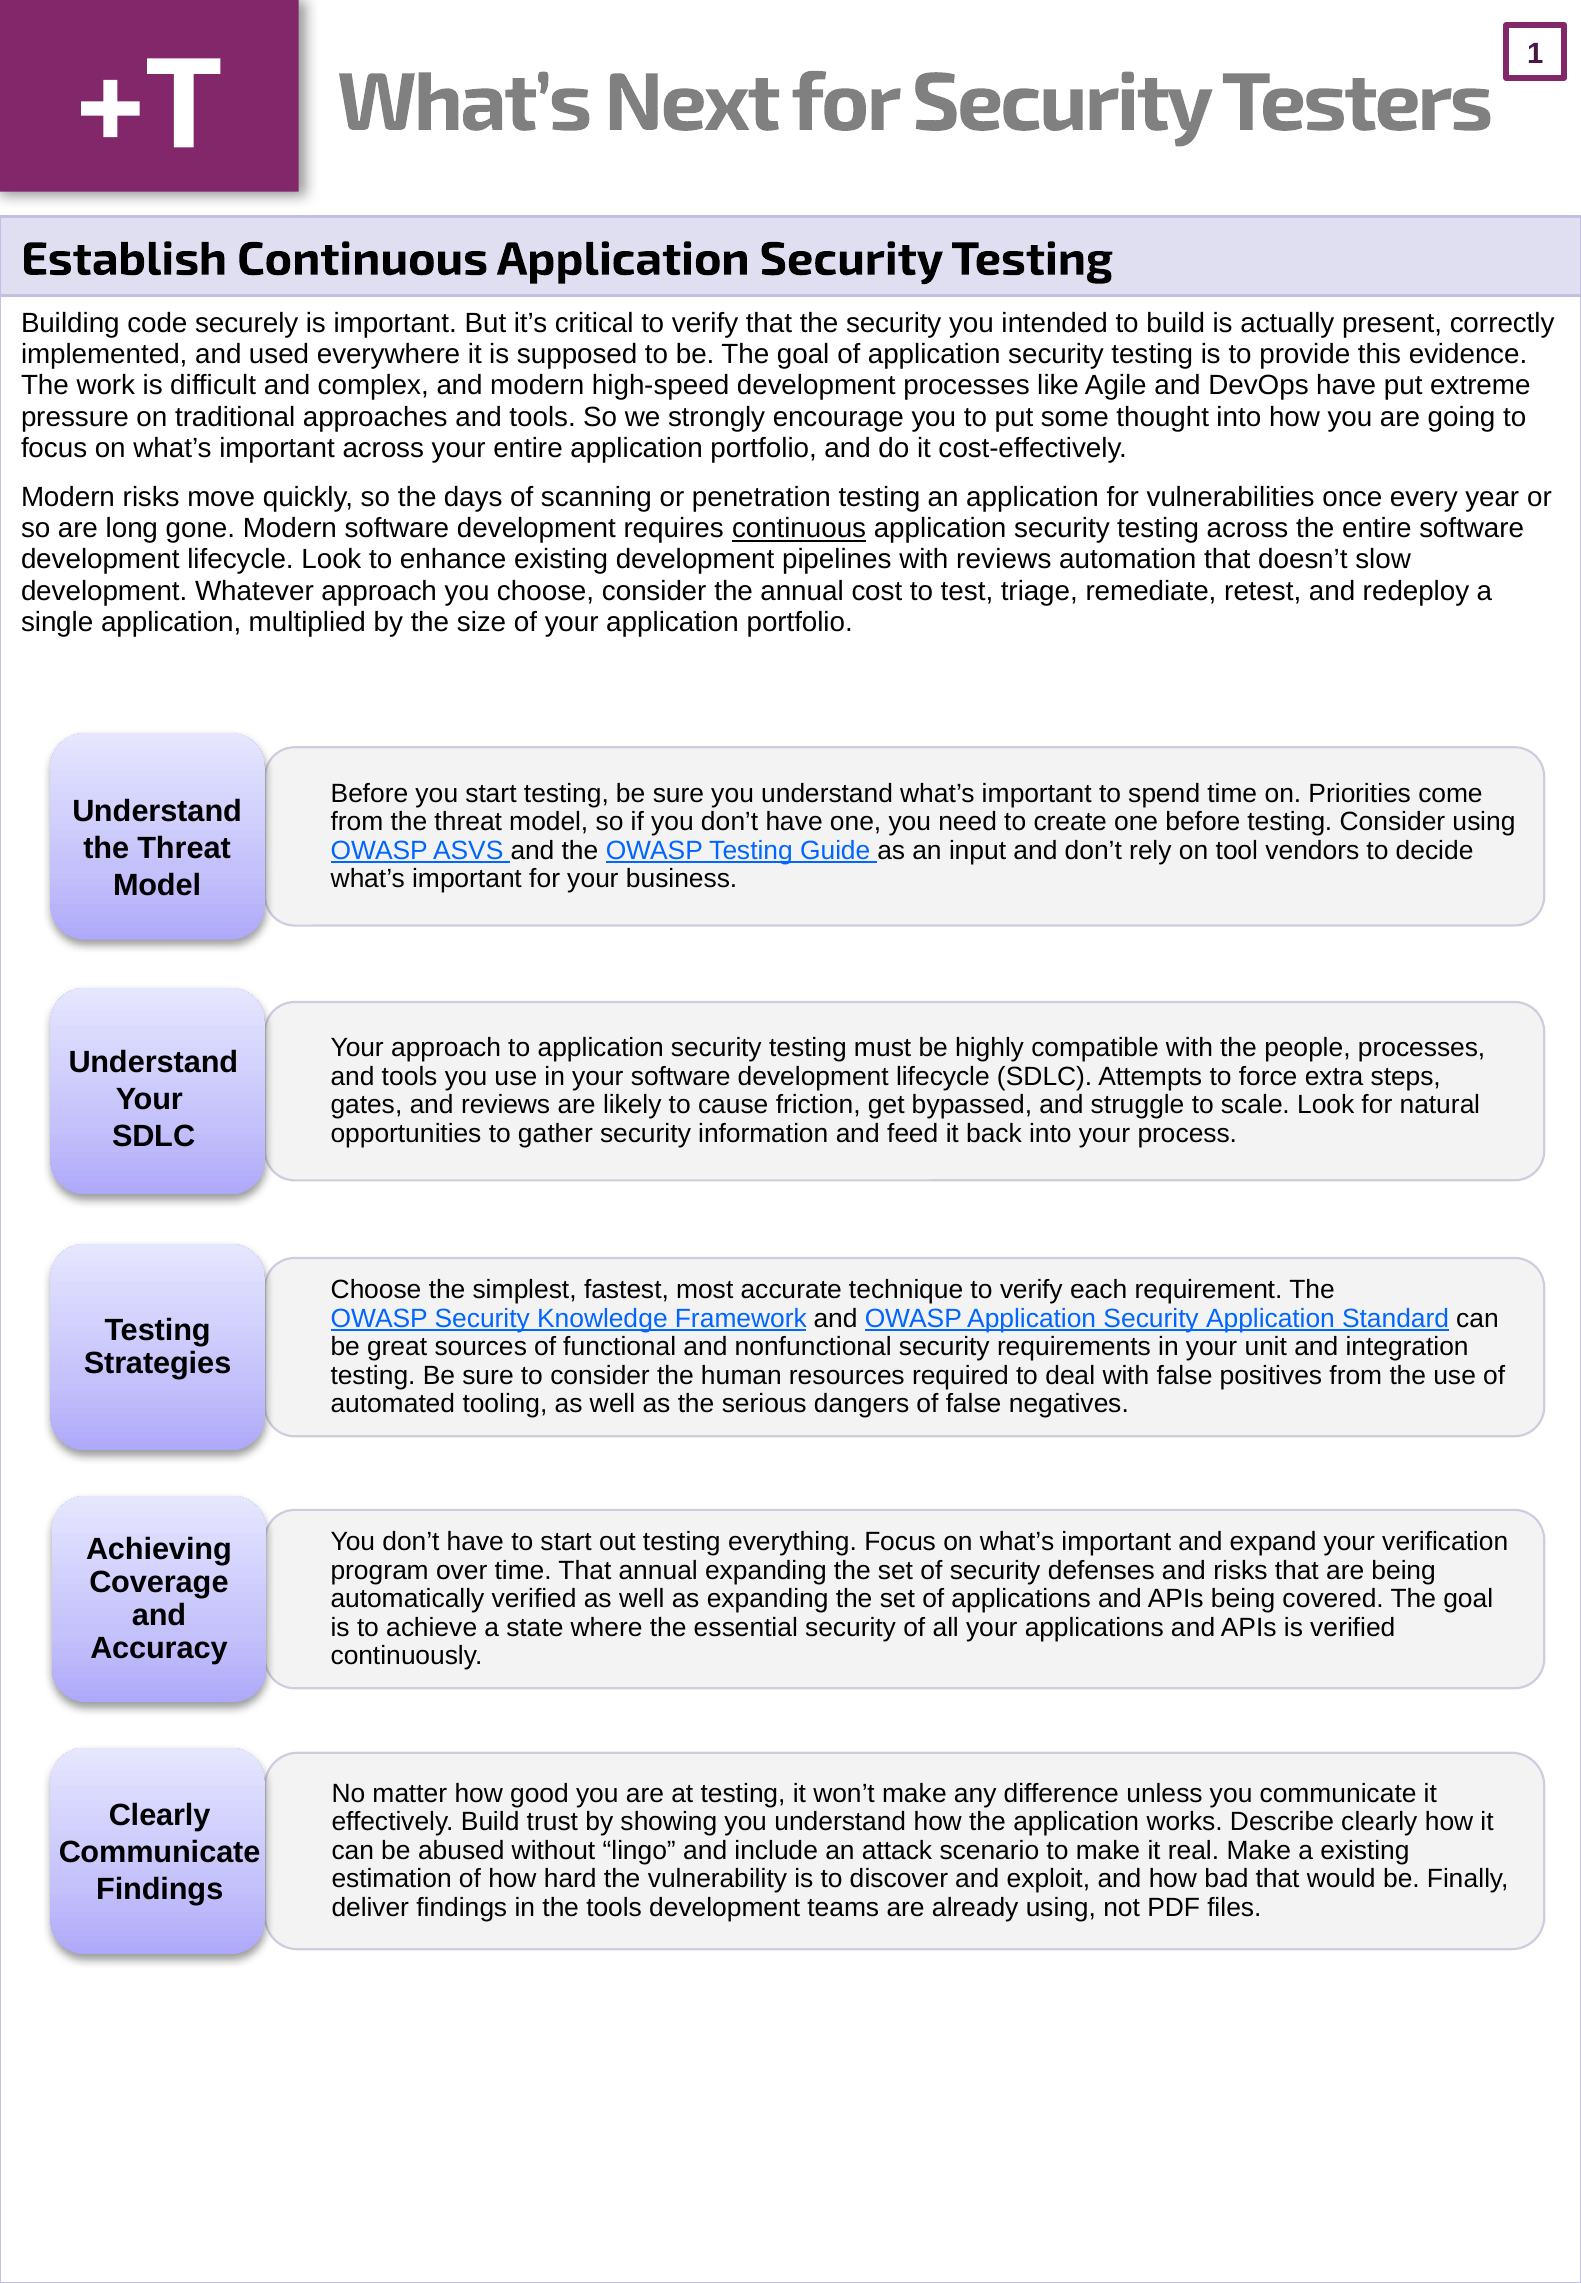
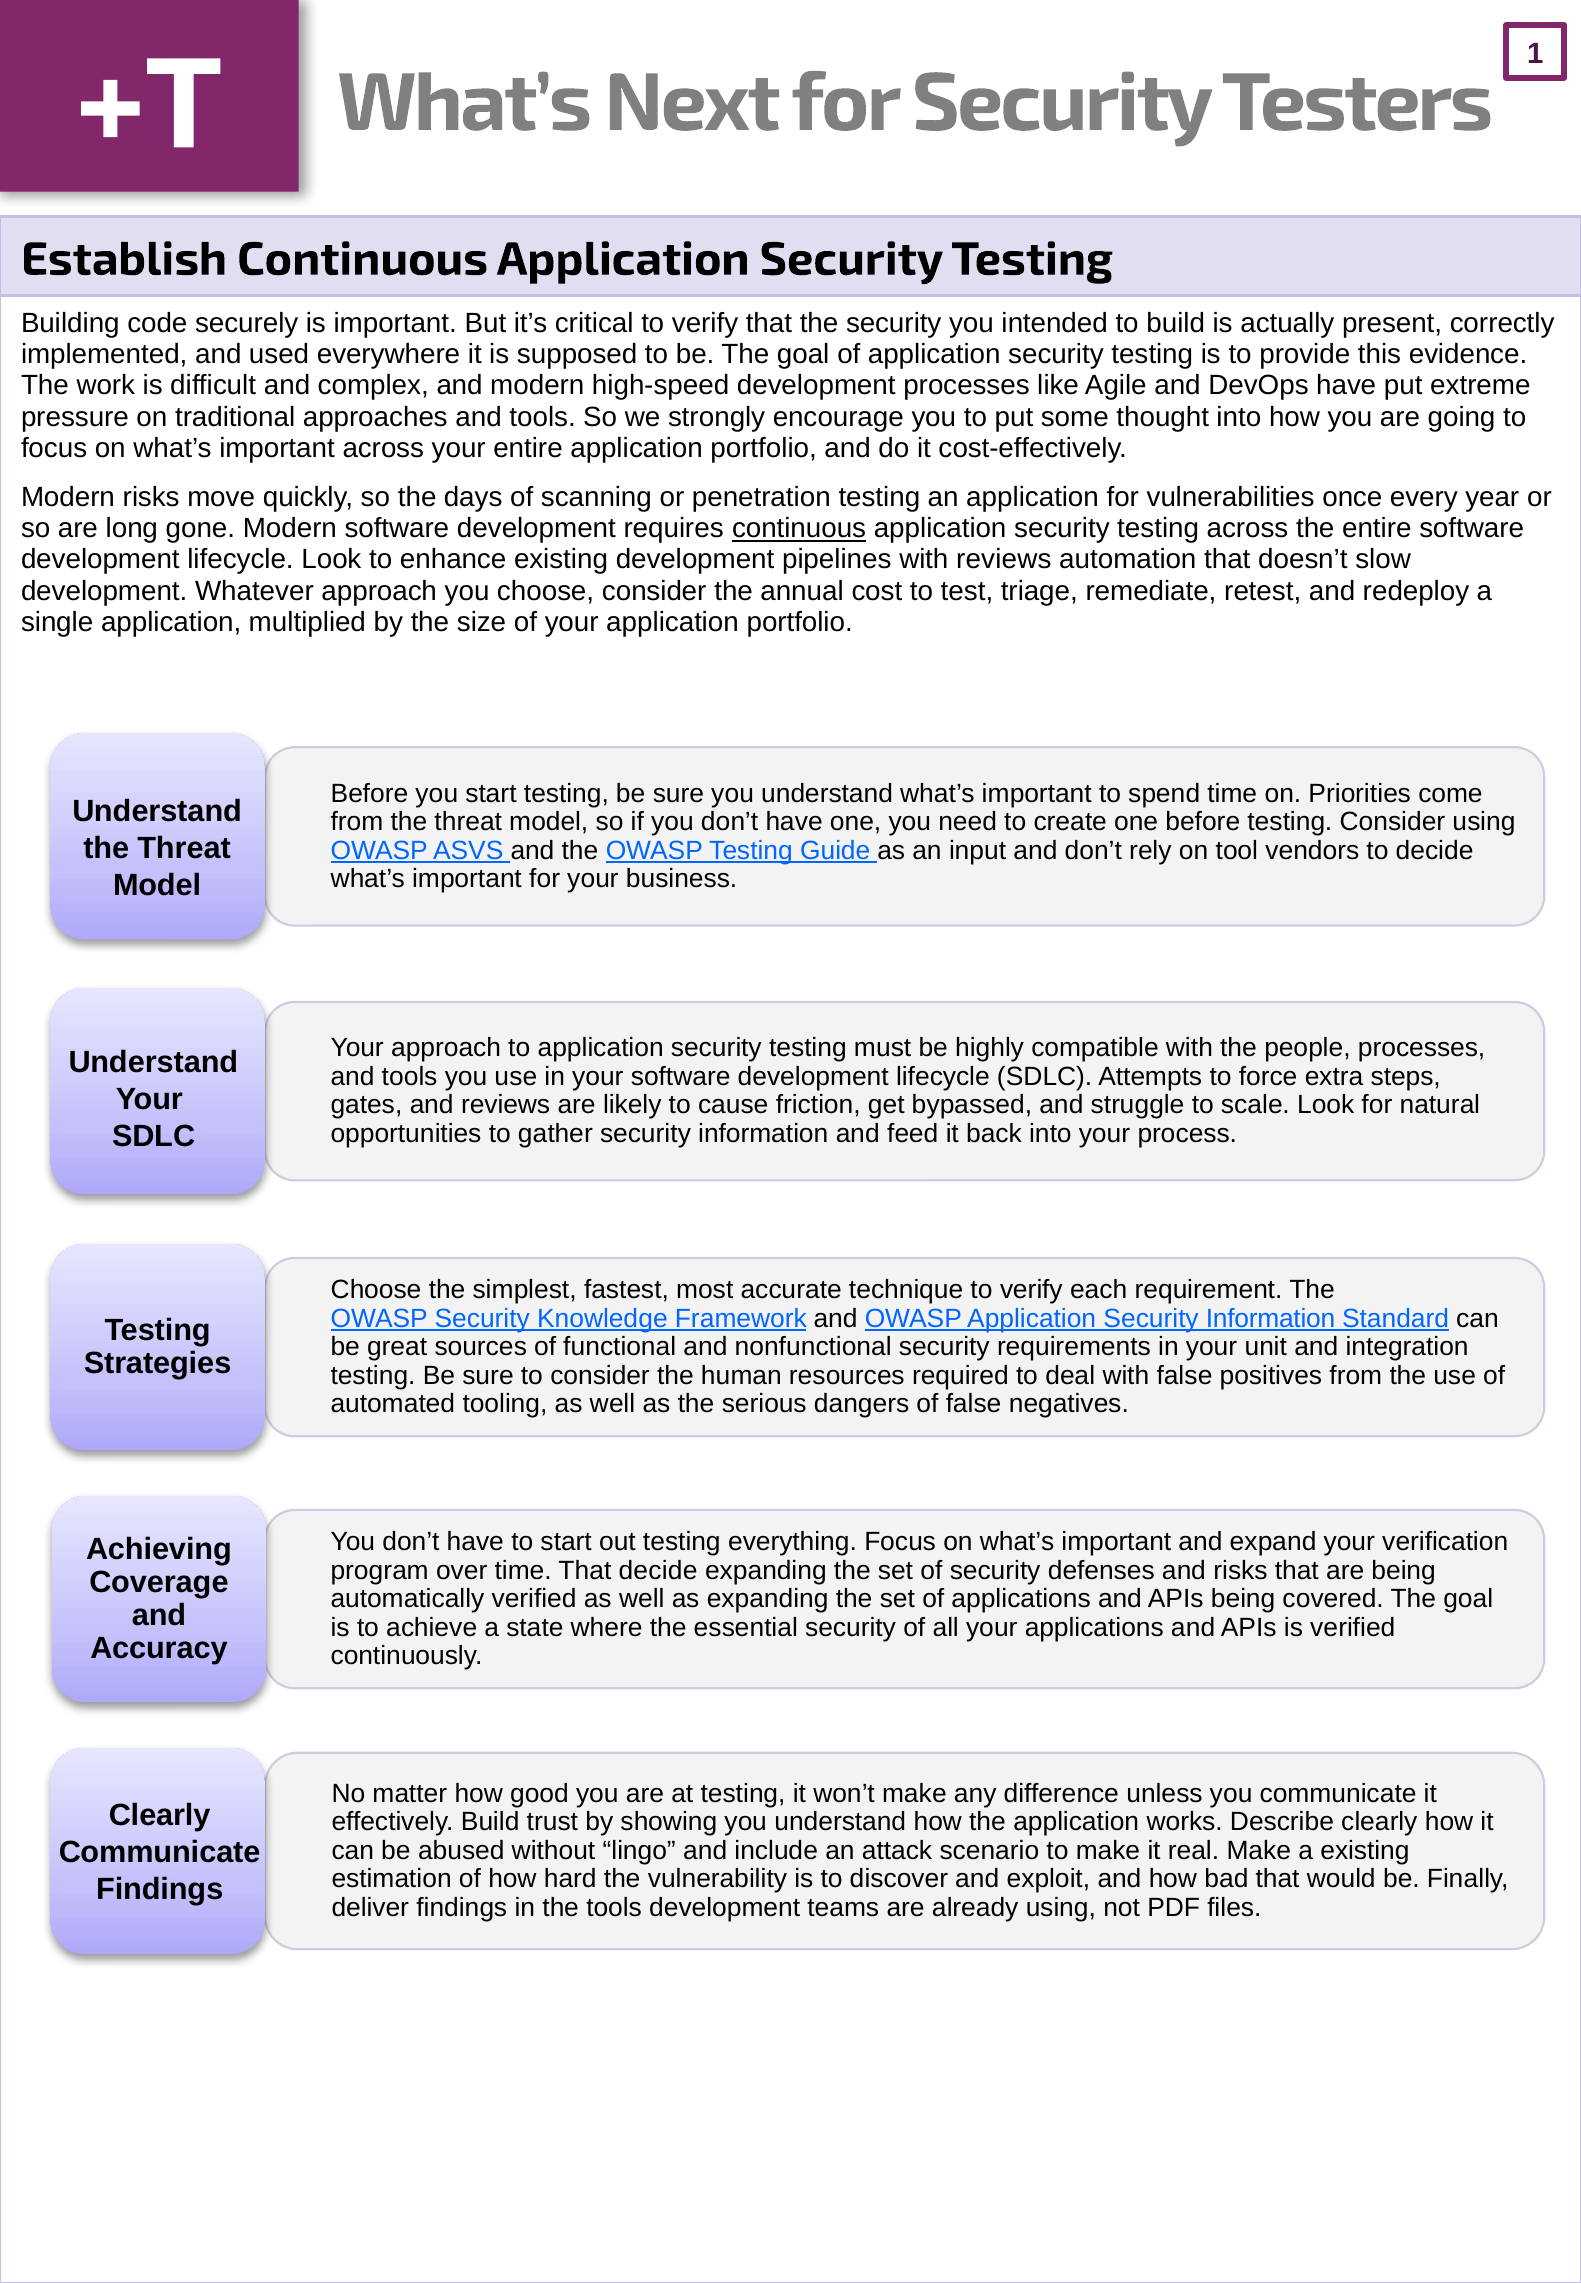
Application Security Application: Application -> Information (1271, 1319)
That annual: annual -> decide (658, 1571)
